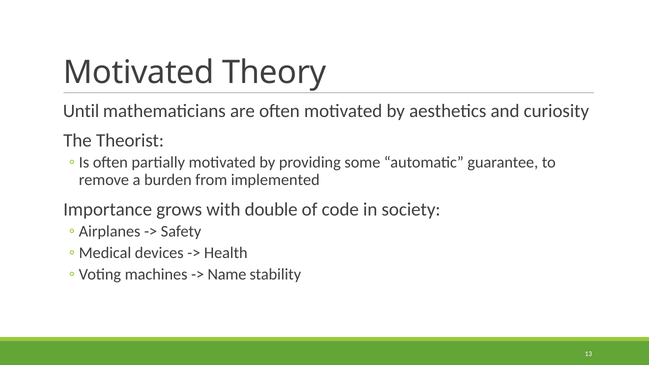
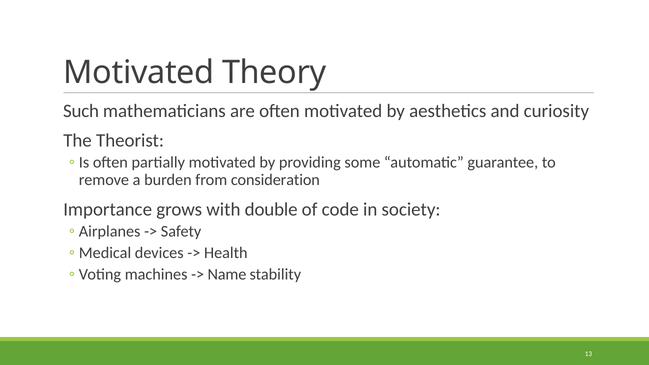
Until: Until -> Such (81, 111)
implemented: implemented -> consideration (275, 180)
